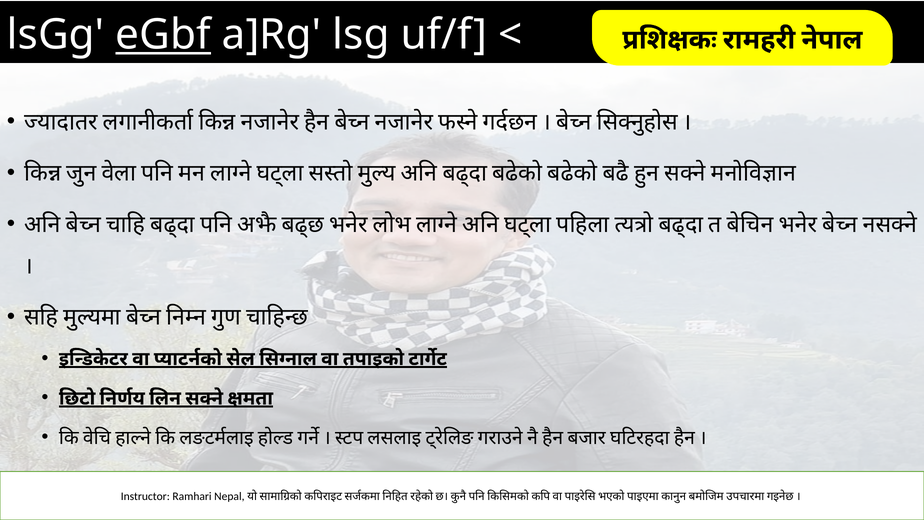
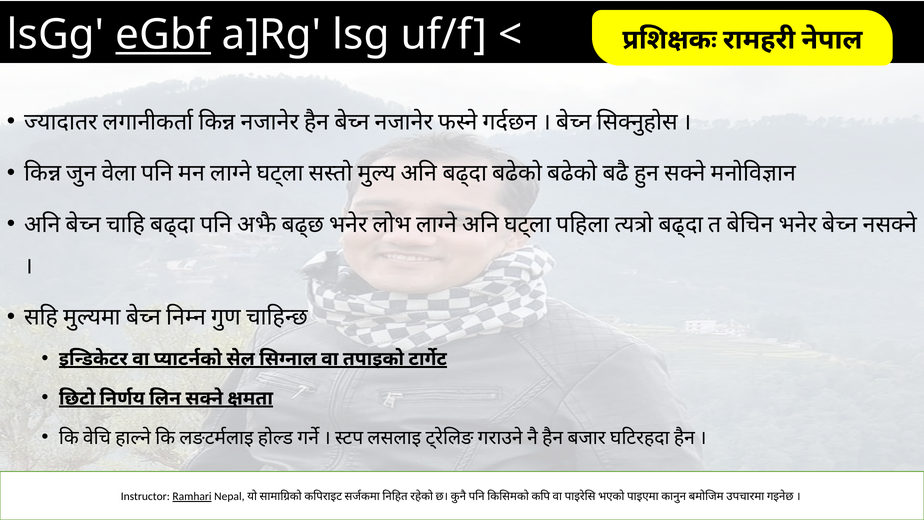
Ramhari underline: none -> present (192, 496)
